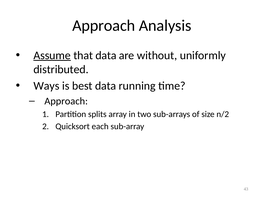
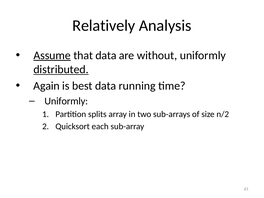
Approach: Approach -> Relatively (104, 26)
distributed underline: none -> present (61, 69)
Ways: Ways -> Again (47, 86)
Approach: Approach -> Uniformly (66, 101)
